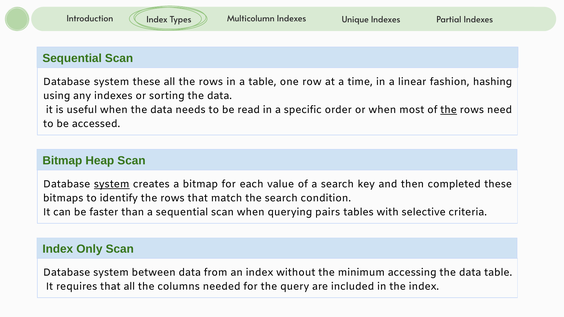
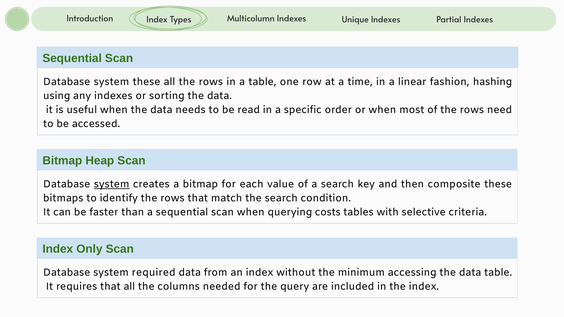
the underline: present -> none (449, 110)
completed: completed -> composite (454, 184)
pairs: pairs -> costs (328, 212)
between: between -> required (154, 273)
